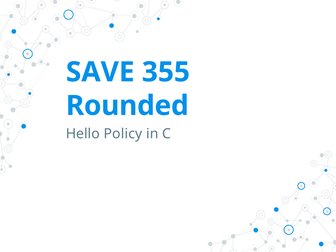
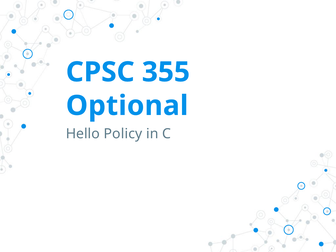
SAVE: SAVE -> CPSC (100, 72)
Rounded: Rounded -> Optional (127, 106)
